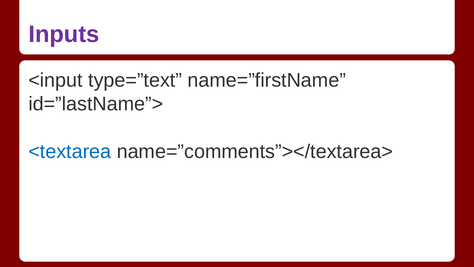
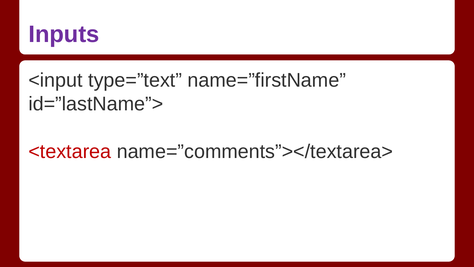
<textarea colour: blue -> red (70, 151)
